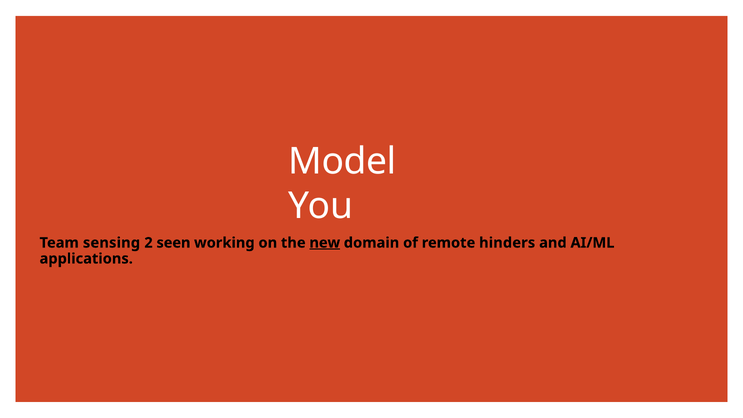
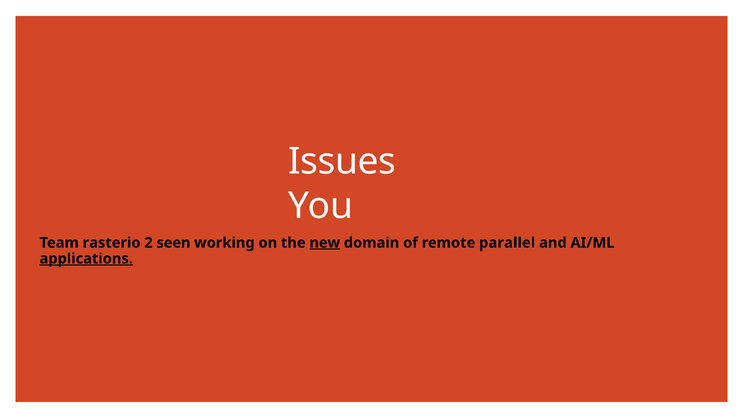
Model: Model -> Issues (342, 161)
sensing: sensing -> rasterio (112, 243)
hinders: hinders -> parallel (507, 243)
applications underline: none -> present (86, 259)
